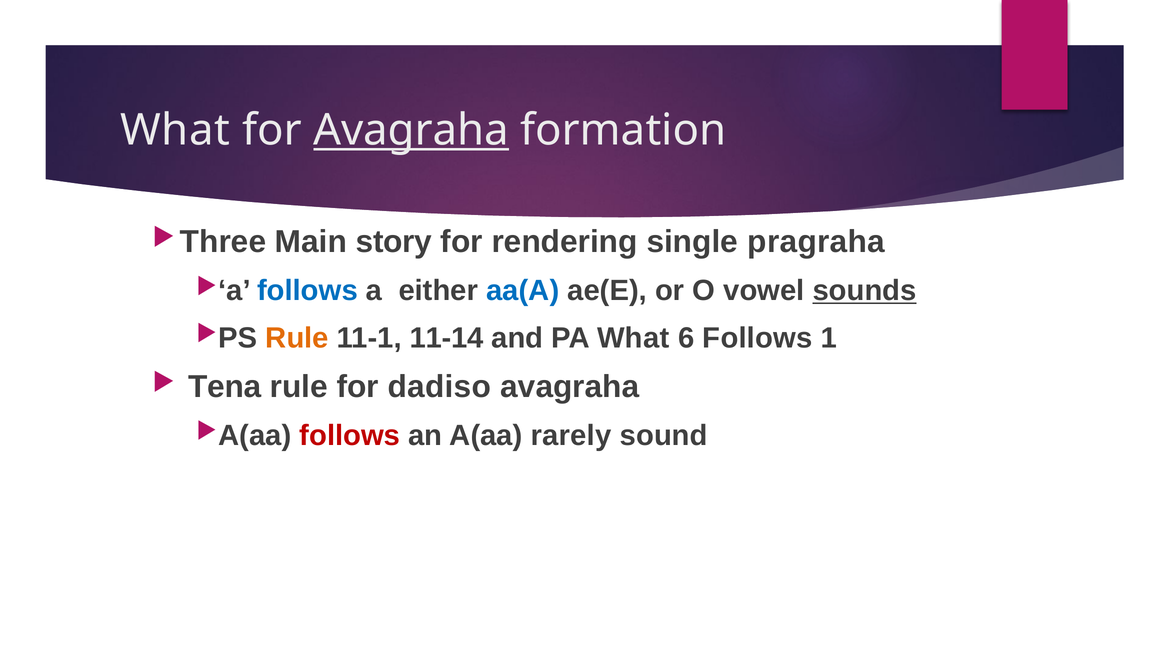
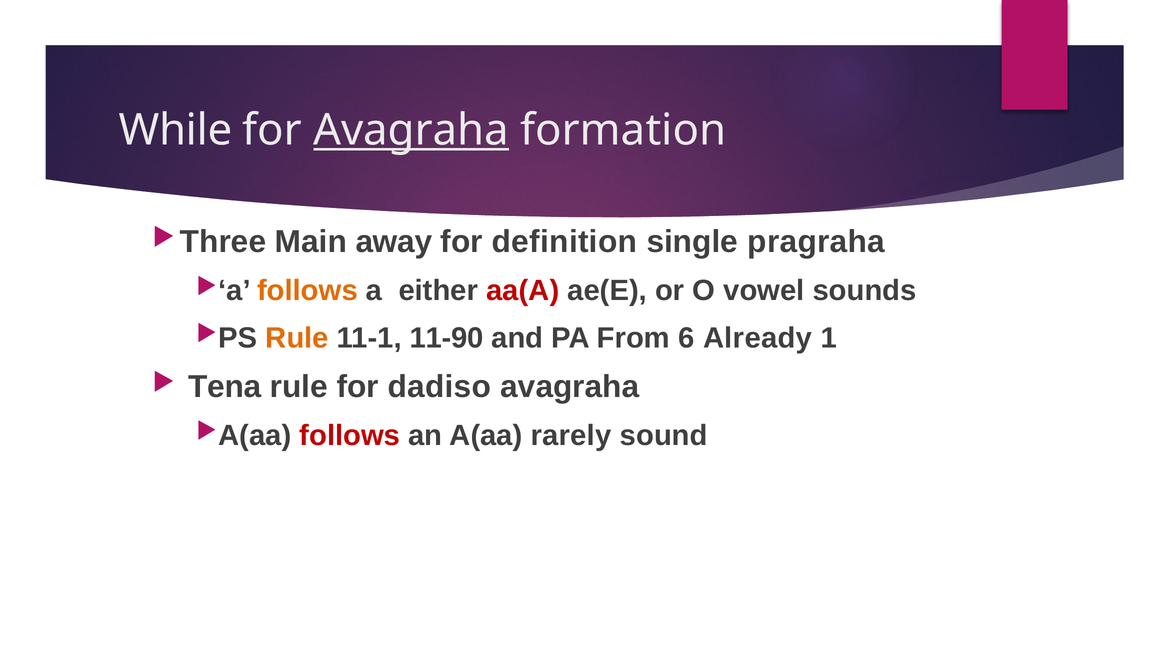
What: What -> While (175, 130)
story: story -> away (394, 242)
rendering: rendering -> definition (564, 242)
follows colour: blue -> orange (308, 291)
aa(A colour: blue -> red (523, 291)
sounds underline: present -> none (865, 291)
11-14: 11-14 -> 11-90 (447, 338)
PA What: What -> From (633, 338)
6 Follows: Follows -> Already (758, 338)
